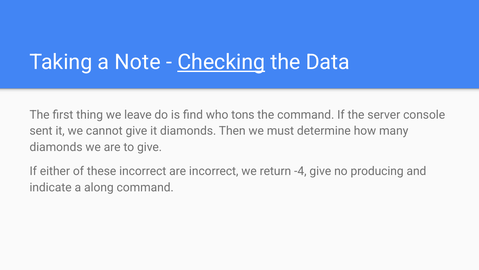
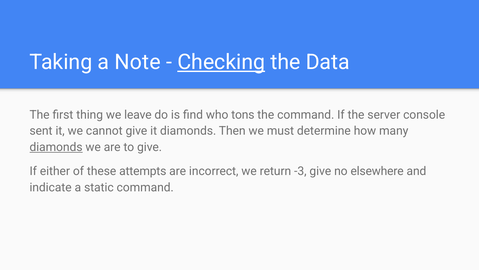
diamonds underline: none -> present (56, 147)
these incorrect: incorrect -> attempts (143, 171)
-4: -4 -> -3 (300, 171)
producing: producing -> elsewhere (377, 171)
along: along -> static (99, 187)
